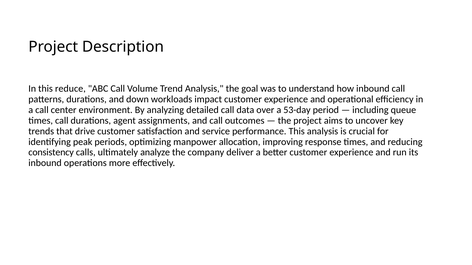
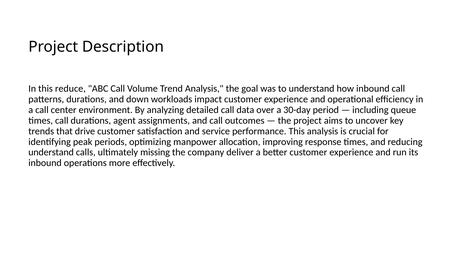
53-day: 53-day -> 30-day (297, 110)
consistency: consistency -> understand (51, 153)
analyze: analyze -> missing (155, 153)
